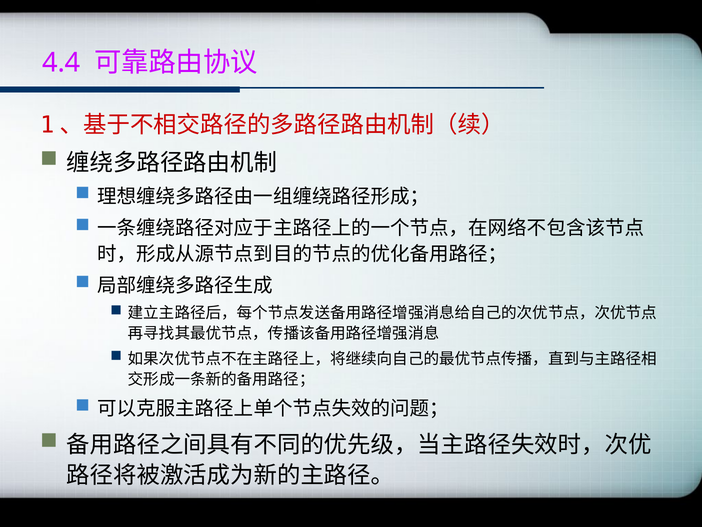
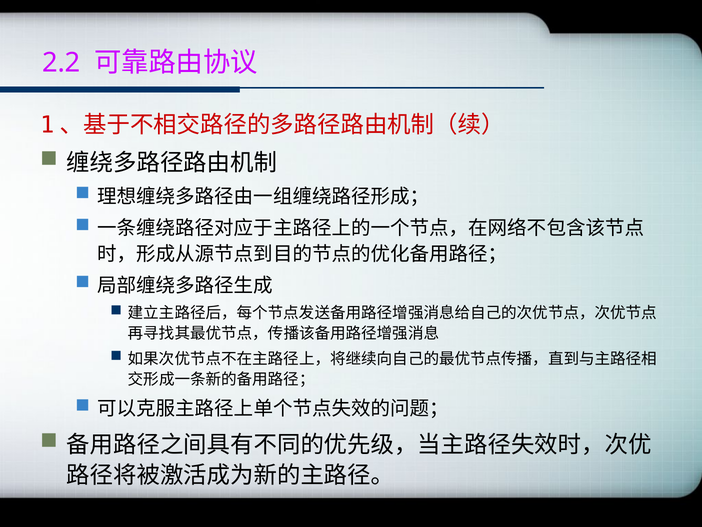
4.4: 4.4 -> 2.2 (61, 63)
